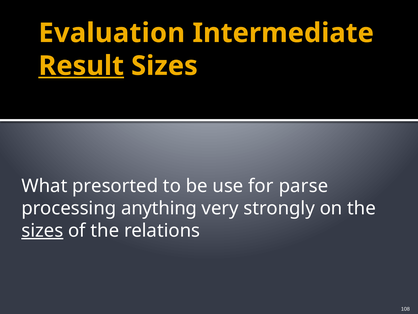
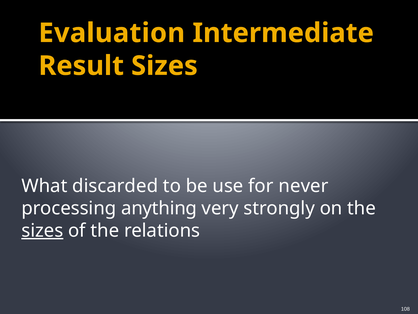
Result underline: present -> none (81, 66)
presorted: presorted -> discarded (115, 186)
parse: parse -> never (304, 186)
